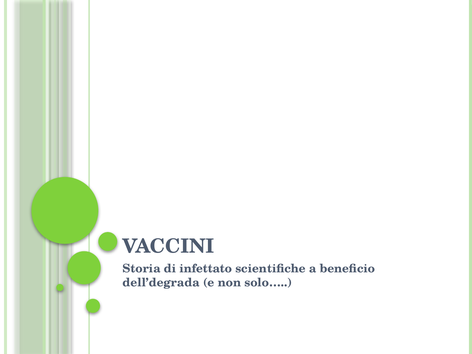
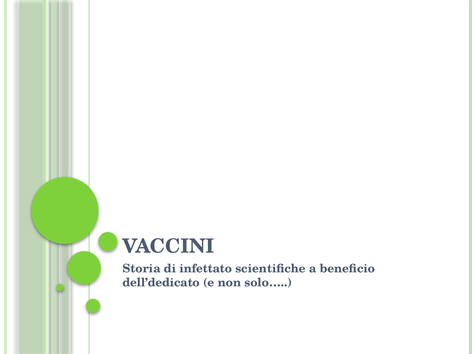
dell’degrada: dell’degrada -> dell’dedicato (161, 283)
